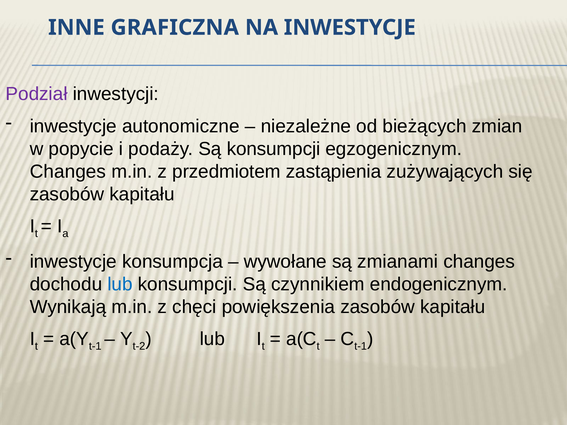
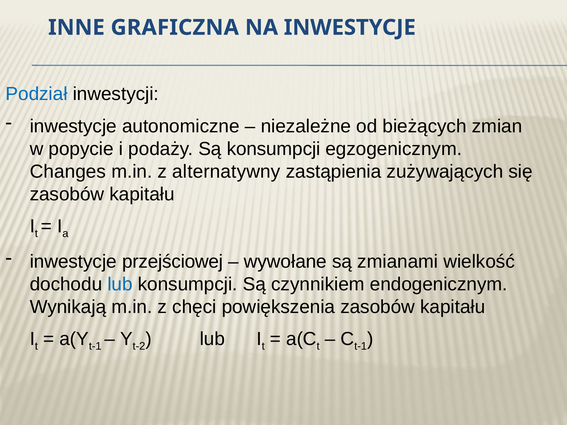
Podział colour: purple -> blue (37, 94)
przedmiotem: przedmiotem -> alternatywny (226, 172)
konsumpcja: konsumpcja -> przejściowej (173, 262)
zmianami changes: changes -> wielkość (479, 262)
